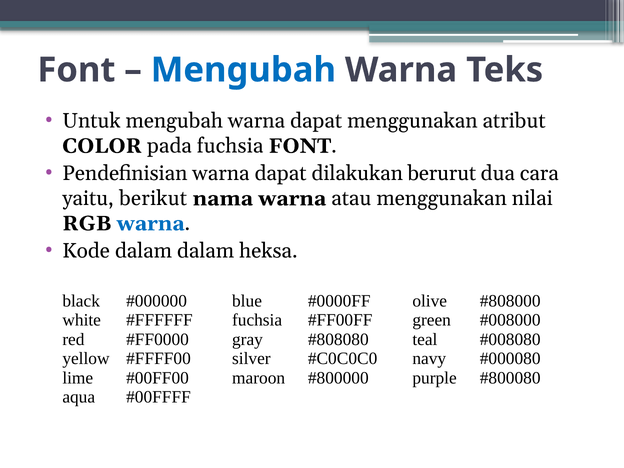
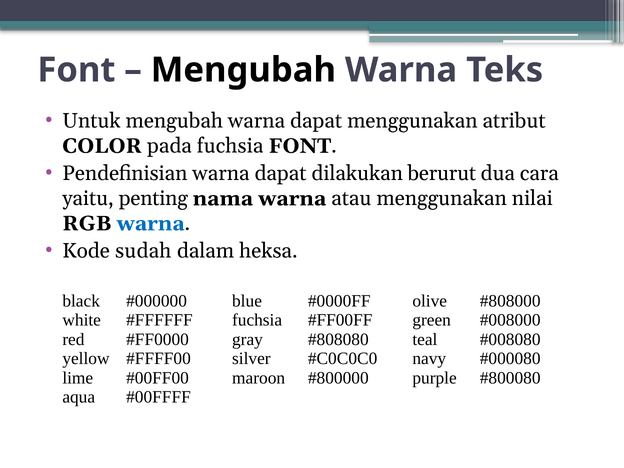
Mengubah colour: blue -> black (243, 70)
berikut: berikut -> penting (153, 198)
Kode dalam: dalam -> sudah (143, 251)
